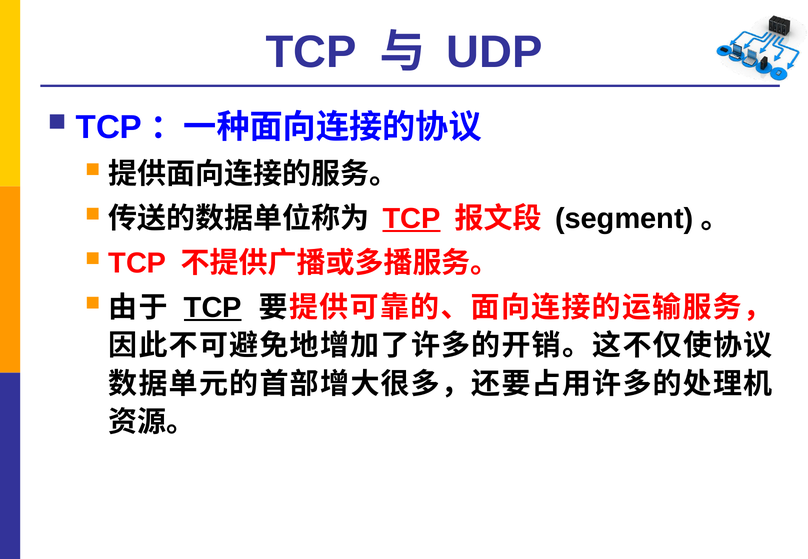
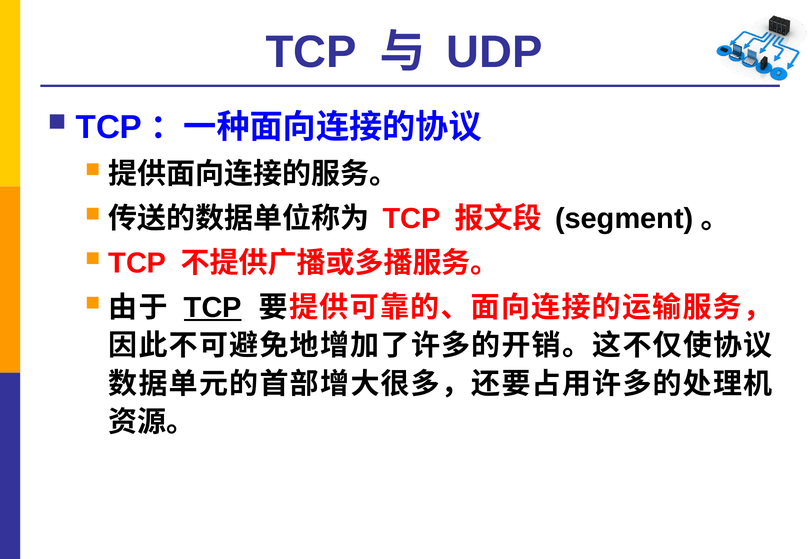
TCP underline: present -> none (411, 219)
